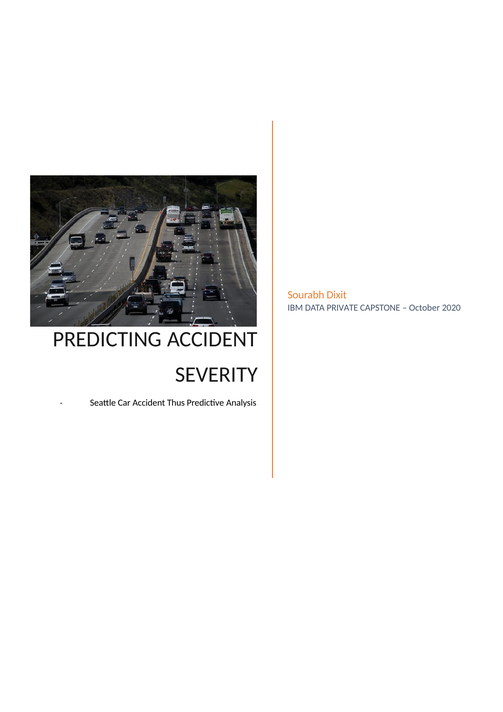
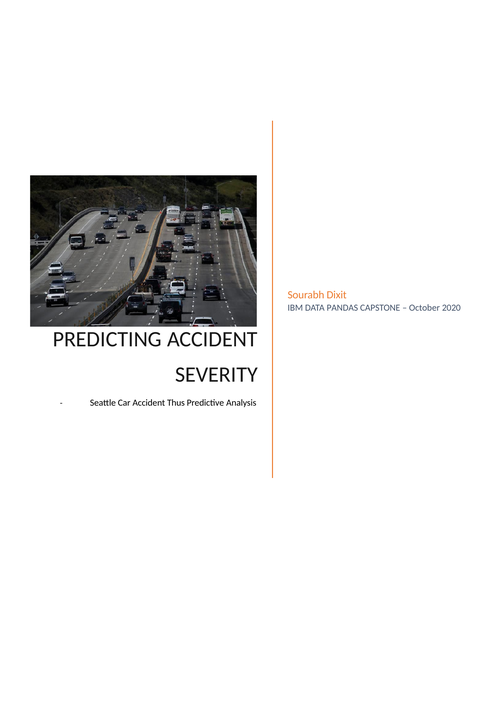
PRIVATE: PRIVATE -> PANDAS (342, 308)
